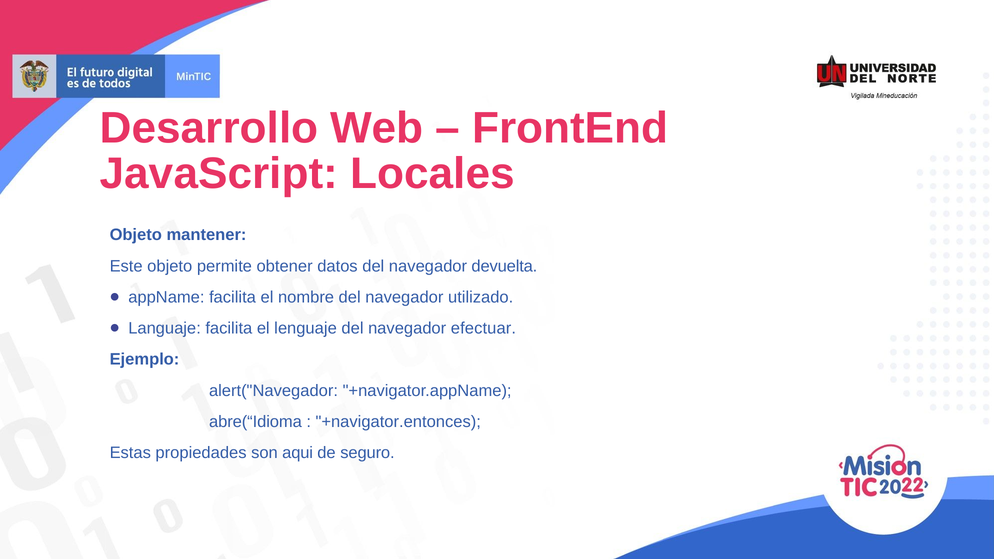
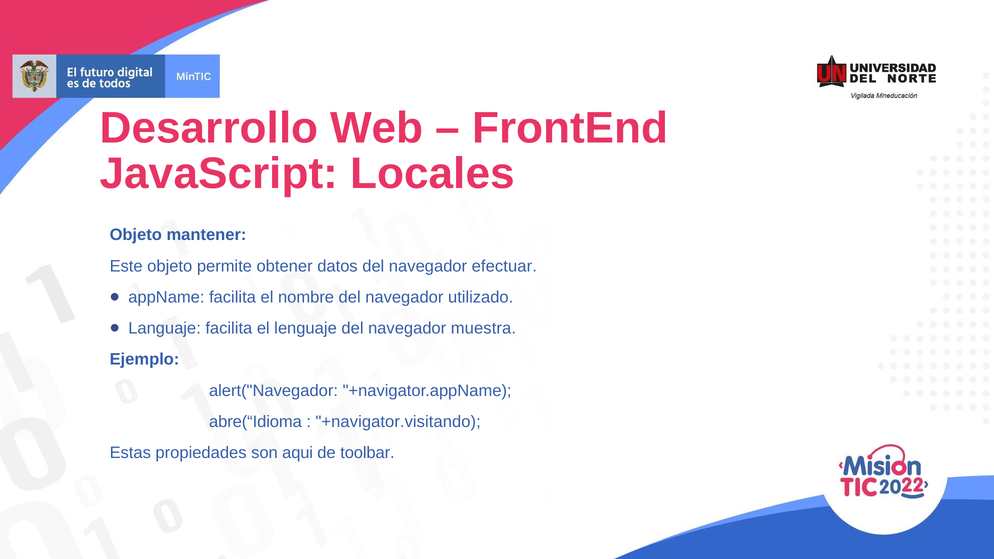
devuelta: devuelta -> efectuar (504, 266)
efectuar: efectuar -> muestra (483, 328)
+navigator.entonces: +navigator.entonces -> +navigator.visitando (398, 422)
seguro: seguro -> toolbar (367, 453)
